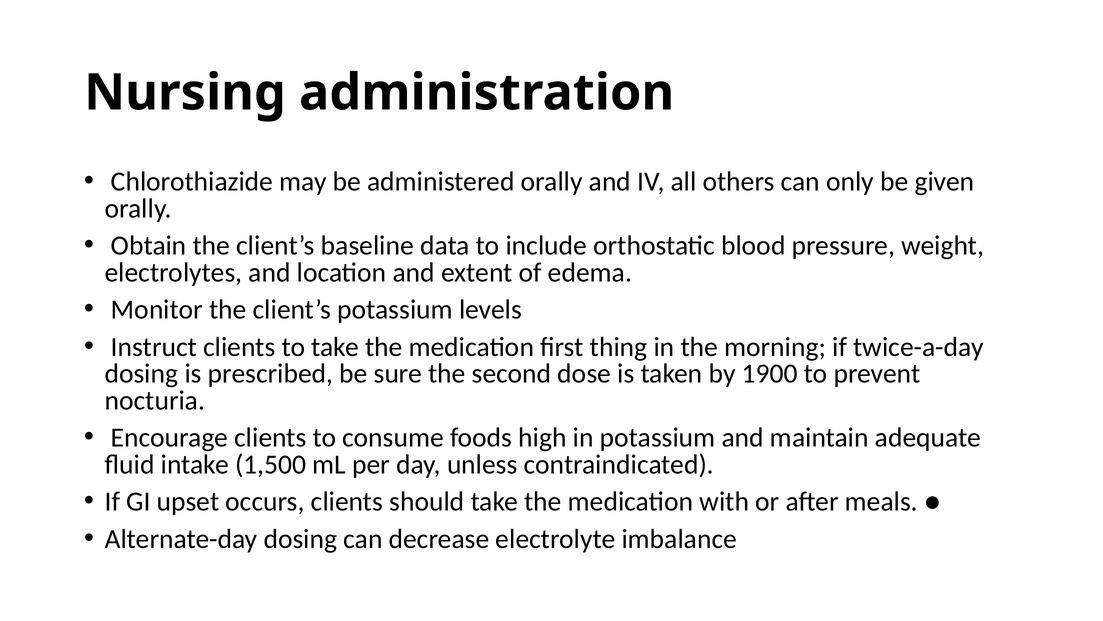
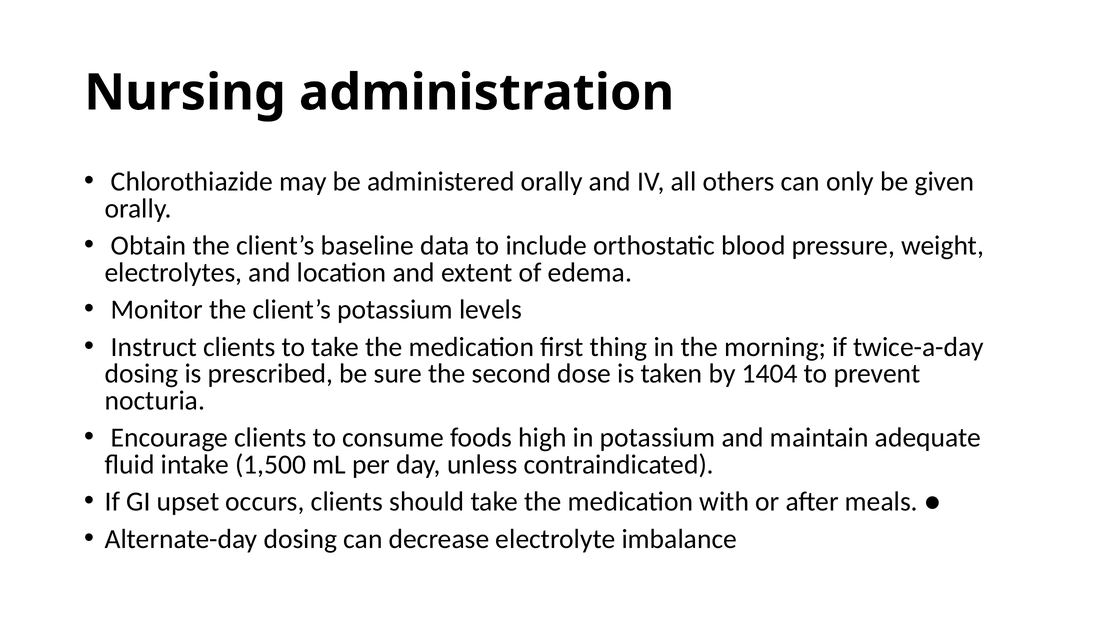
1900: 1900 -> 1404 (770, 373)
